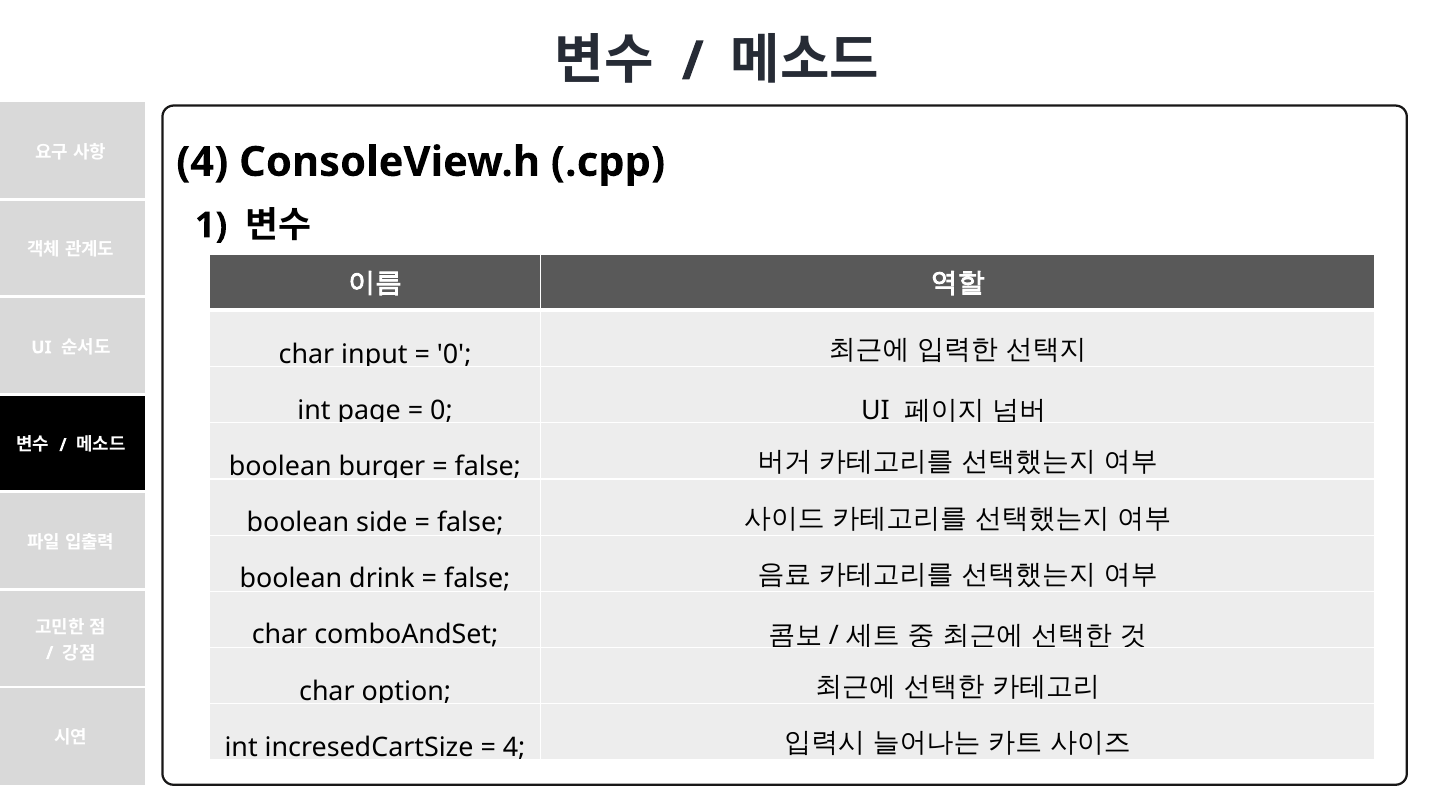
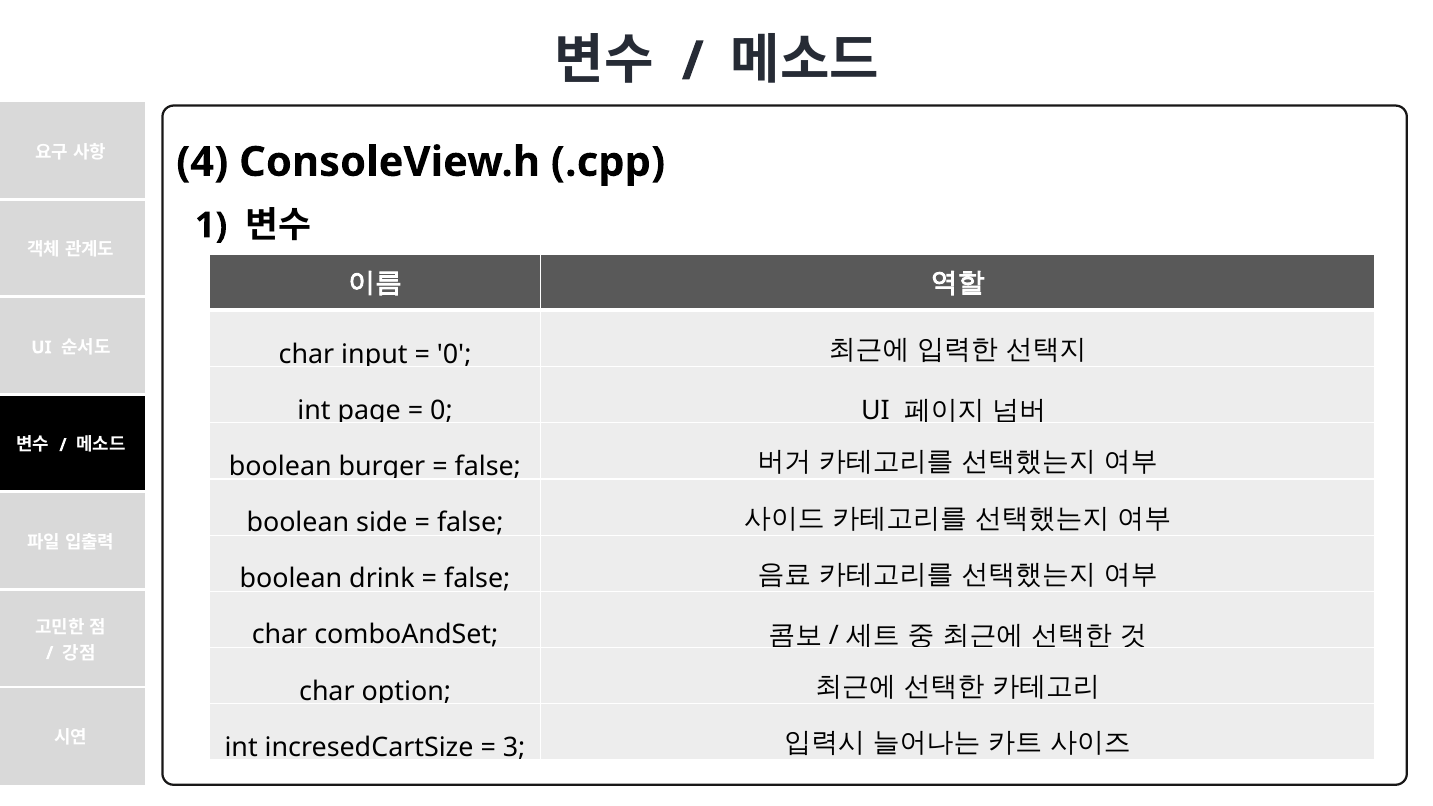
4: 4 -> 3 (514, 748)
